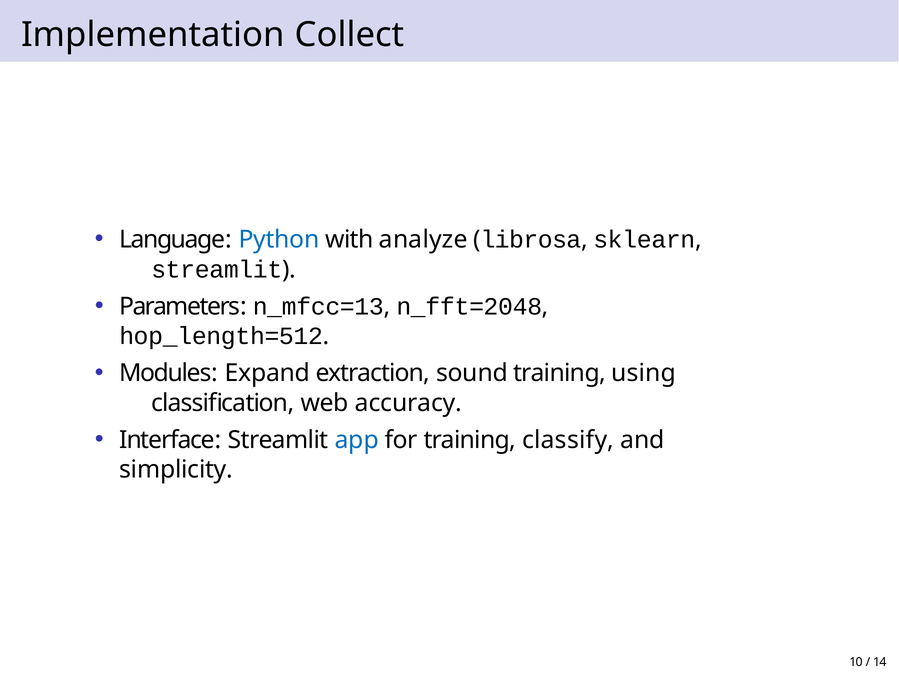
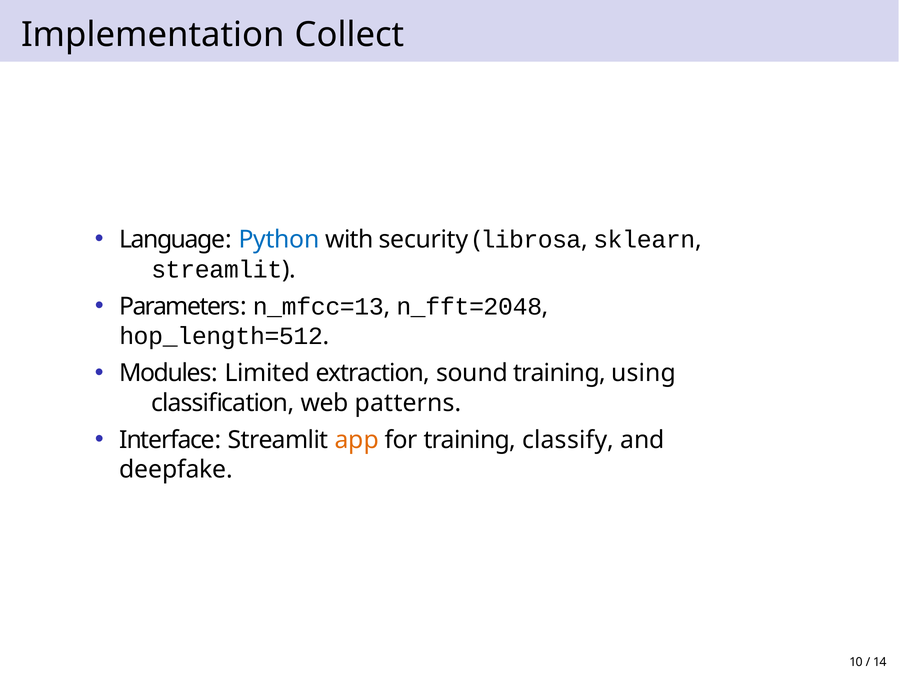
analyze: analyze -> security (424, 240)
Expand: Expand -> Limited (267, 373)
accuracy: accuracy -> patterns (408, 403)
app colour: blue -> orange (357, 440)
simplicity: simplicity -> deepfake (176, 470)
